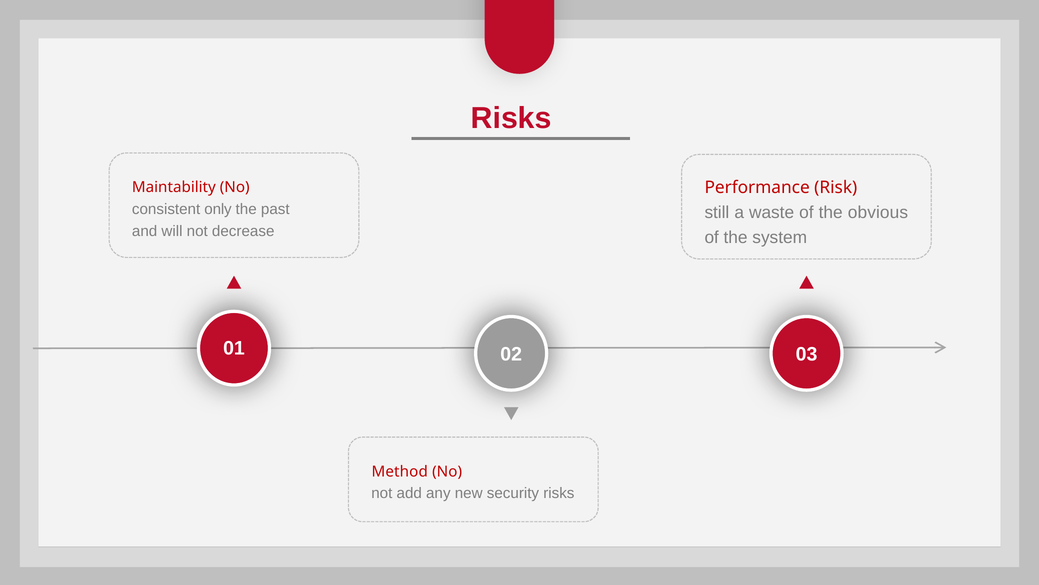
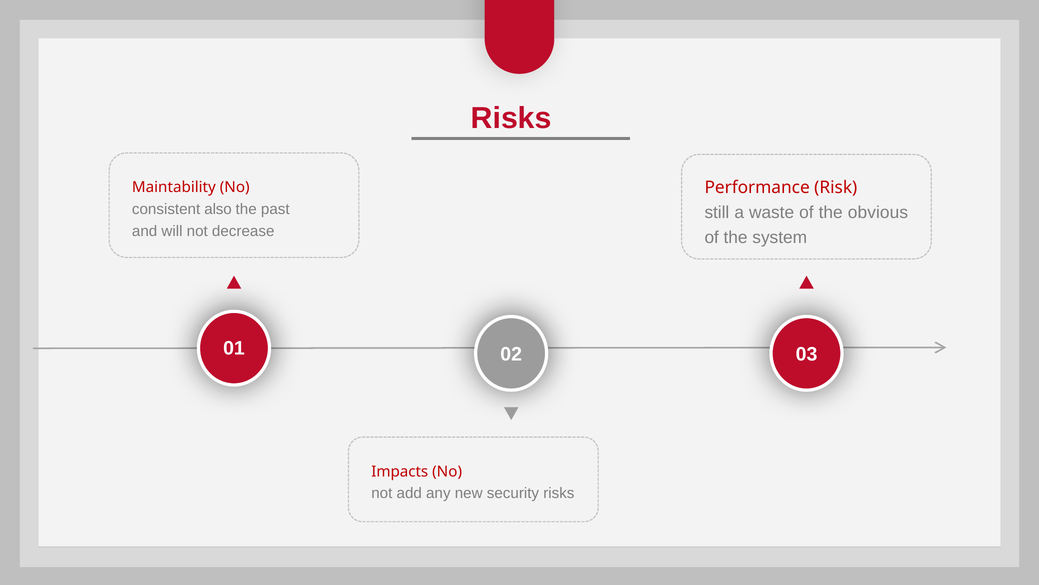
only: only -> also (218, 209)
Method: Method -> Impacts (400, 471)
